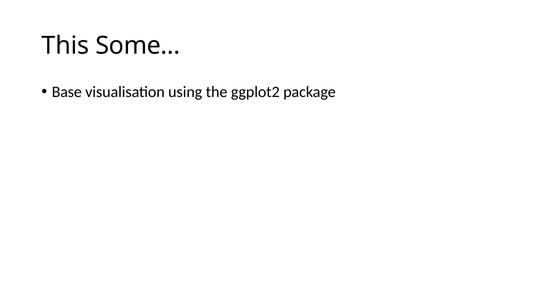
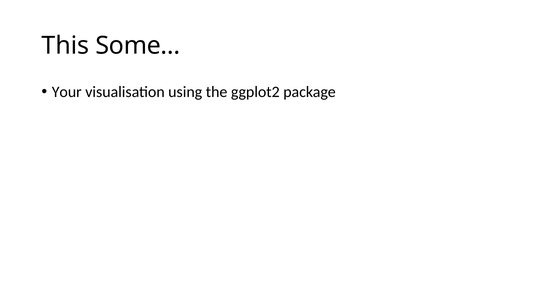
Base: Base -> Your (67, 92)
